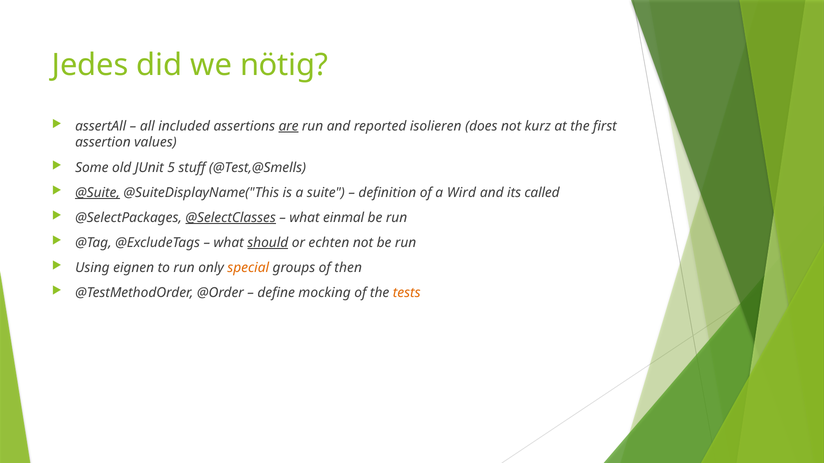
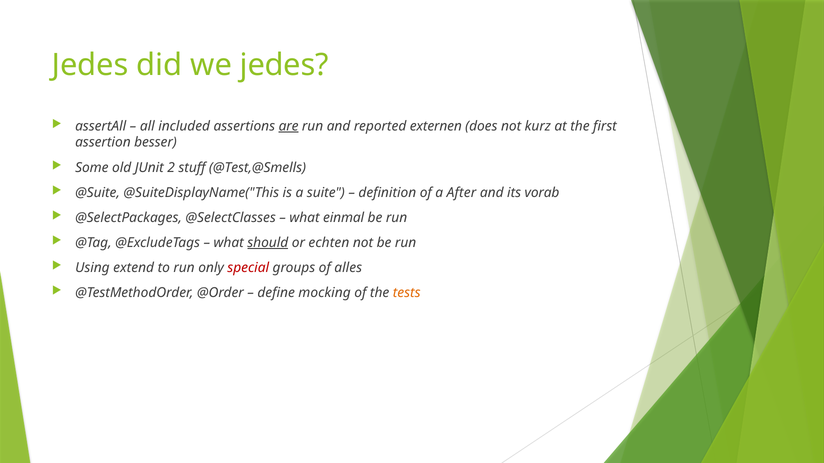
we nötig: nötig -> jedes (284, 65)
isolieren: isolieren -> externen (436, 126)
values: values -> besser (155, 143)
5: 5 -> 2 (171, 168)
@Suite underline: present -> none (98, 193)
Wird: Wird -> After (461, 193)
called: called -> vorab (542, 193)
@SelectClasses underline: present -> none (231, 218)
eignen: eignen -> extend (134, 268)
special colour: orange -> red (248, 268)
then: then -> alles (348, 268)
